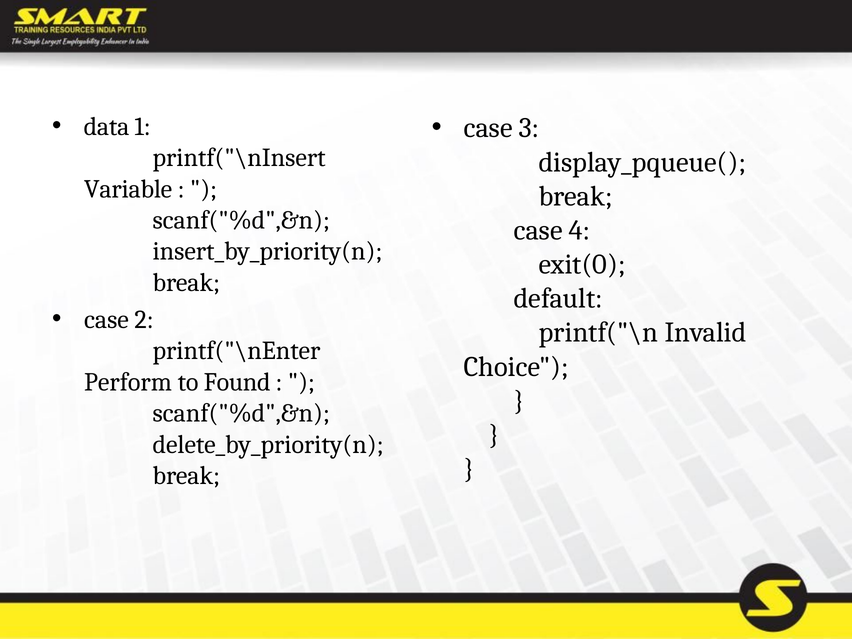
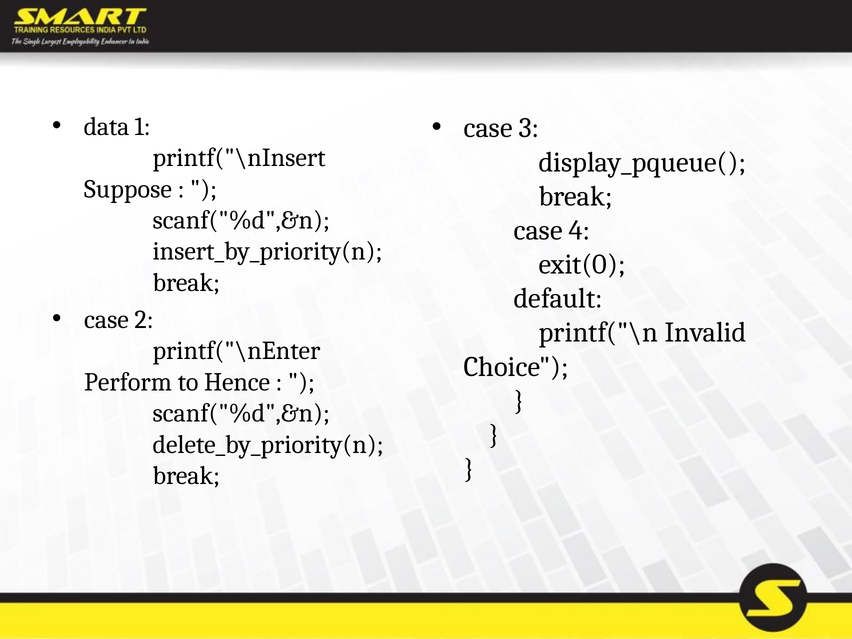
Variable: Variable -> Suppose (128, 189)
Found: Found -> Hence (237, 382)
